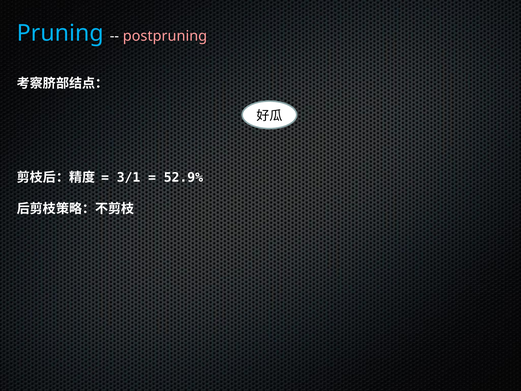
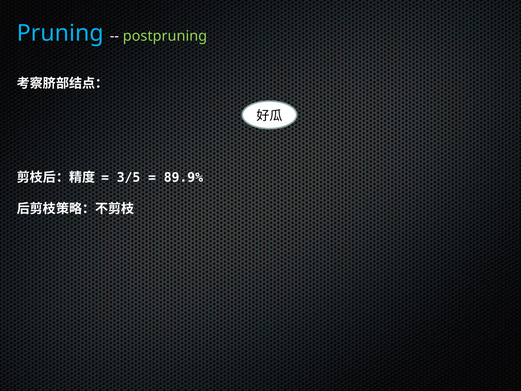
postpruning colour: pink -> light green (165, 36)
3/1: 3/1 -> 3/5 (129, 177)
52.9%: 52.9% -> 89.9% (183, 177)
